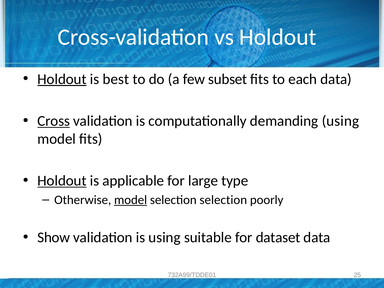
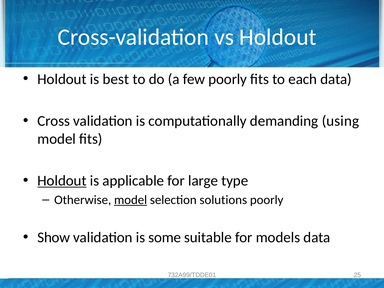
Holdout underline: present -> none (62, 79)
few subset: subset -> poorly (228, 79)
Cross underline: present -> none (54, 121)
selection selection: selection -> solutions (223, 200)
is using: using -> some (165, 238)
dataset: dataset -> models (278, 238)
